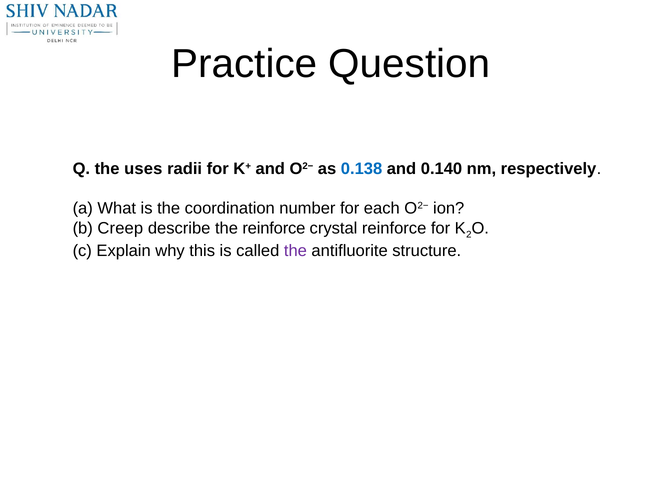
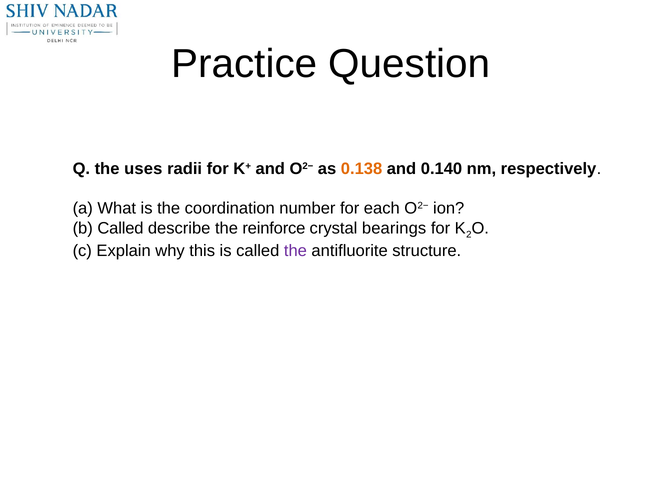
0.138 colour: blue -> orange (362, 169)
b Creep: Creep -> Called (120, 229)
crystal reinforce: reinforce -> bearings (394, 229)
